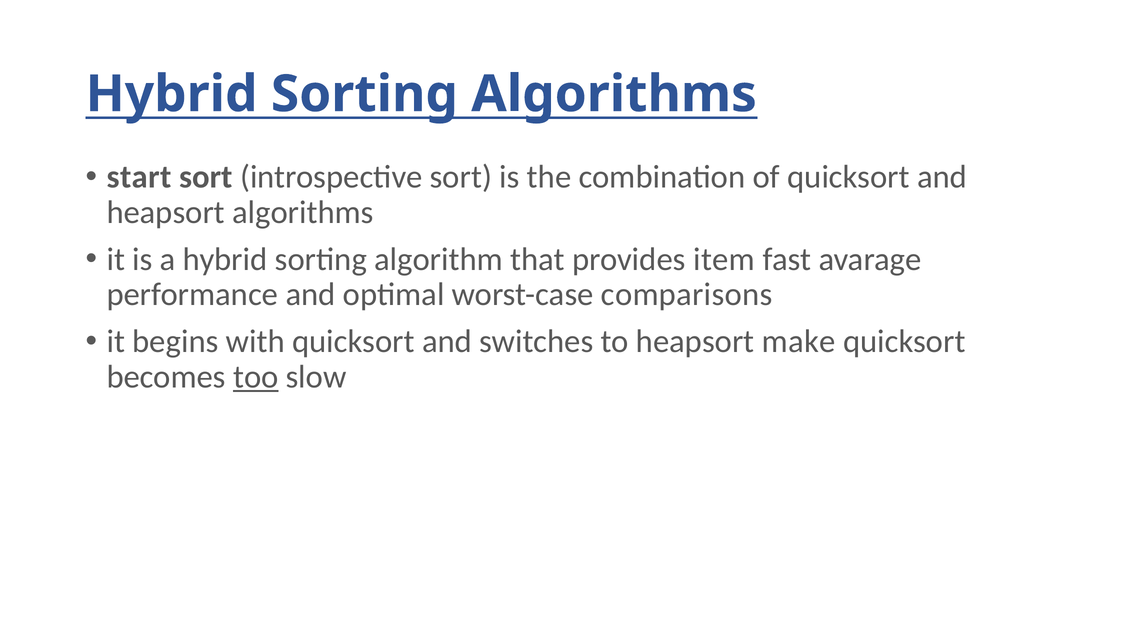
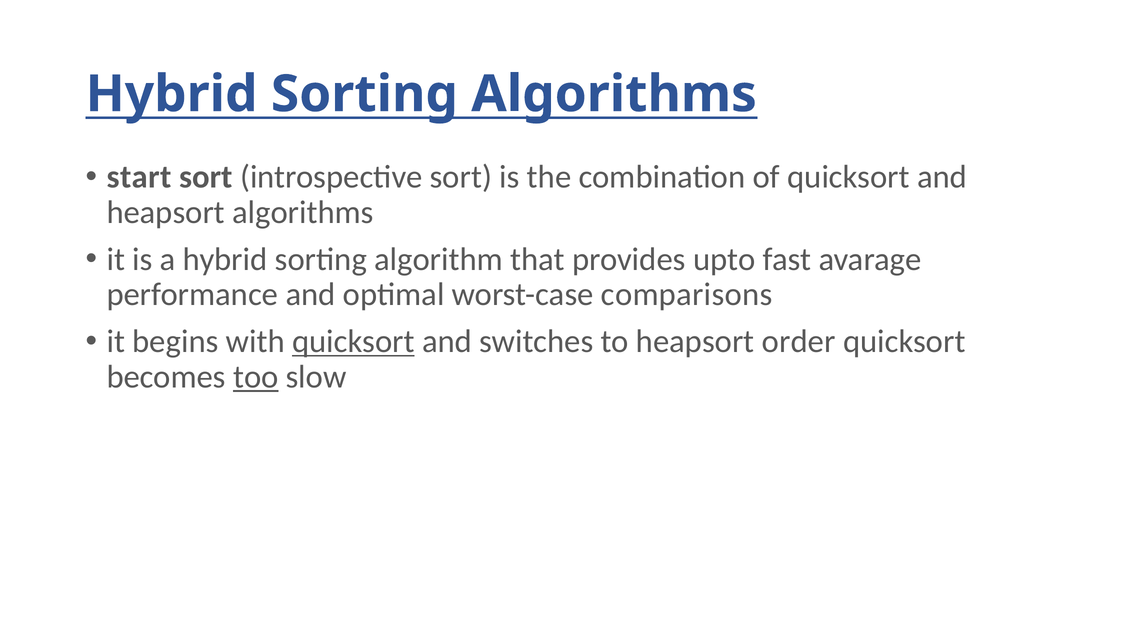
item: item -> upto (724, 259)
quicksort underline: none -> present (353, 342)
make: make -> order (799, 342)
